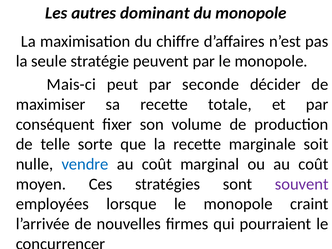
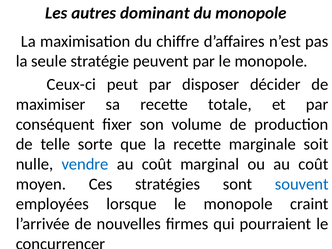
Mais-ci: Mais-ci -> Ceux-ci (71, 84)
seconde: seconde -> disposer (211, 84)
souvent colour: purple -> blue (302, 184)
